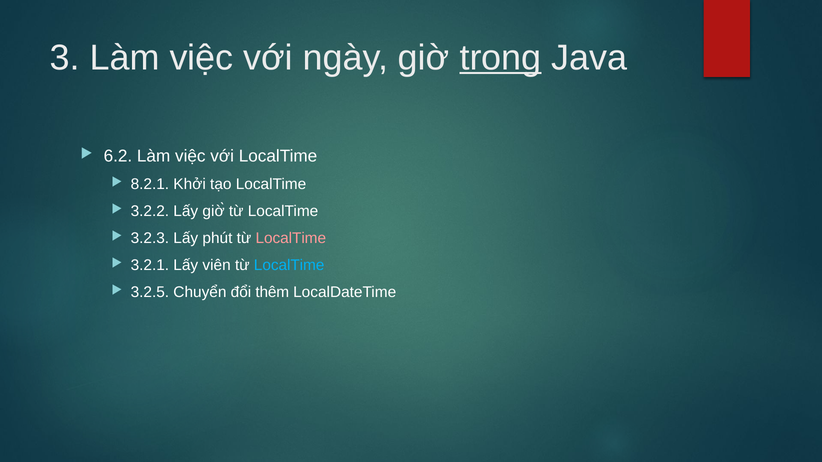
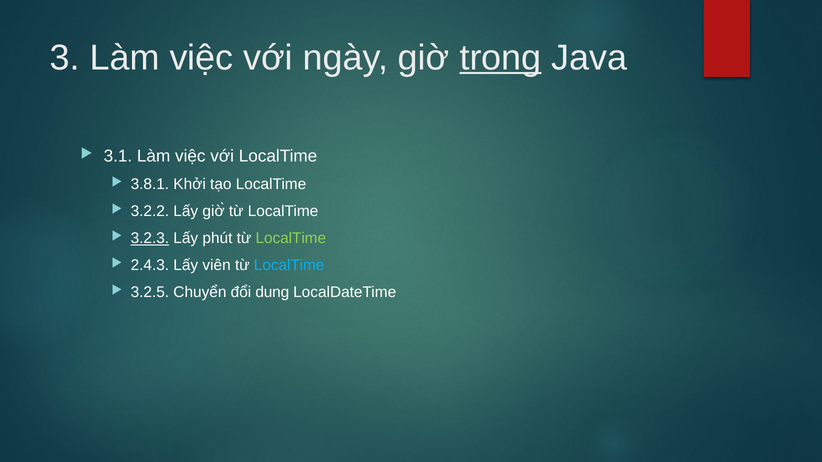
6.2: 6.2 -> 3.1 (118, 156)
8.2.1: 8.2.1 -> 3.8.1 (150, 184)
3.2.3 underline: none -> present (150, 239)
LocalTime colour: pink -> light green (291, 239)
3.2.1: 3.2.1 -> 2.4.3 (150, 266)
thêm: thêm -> dung (272, 293)
